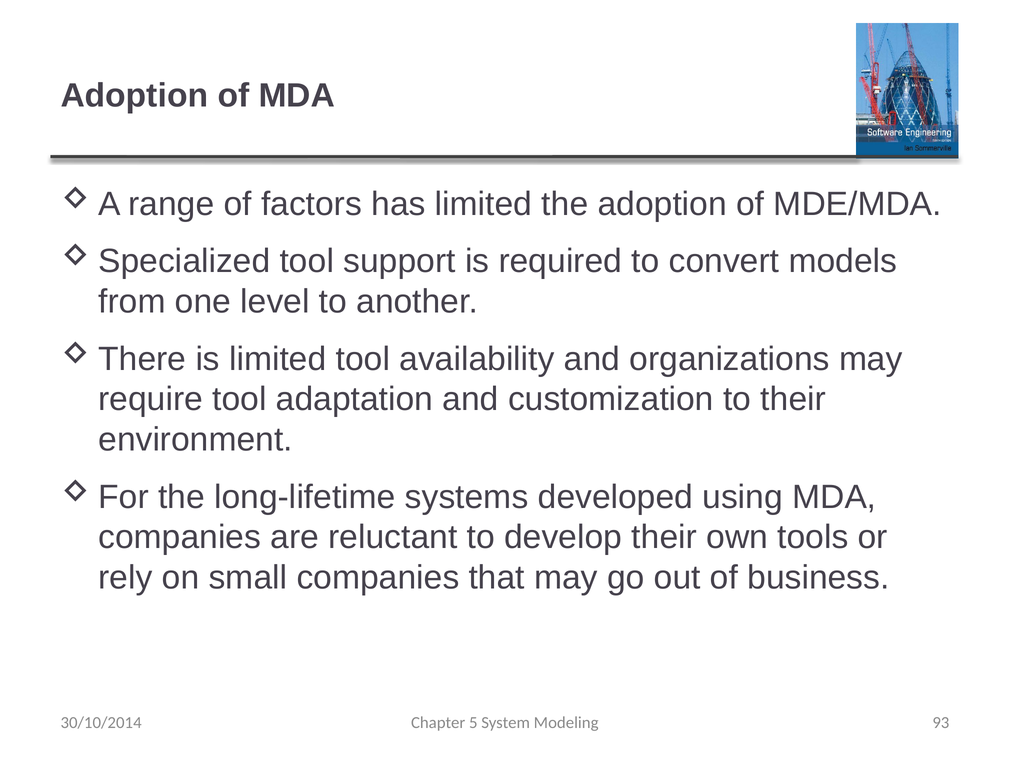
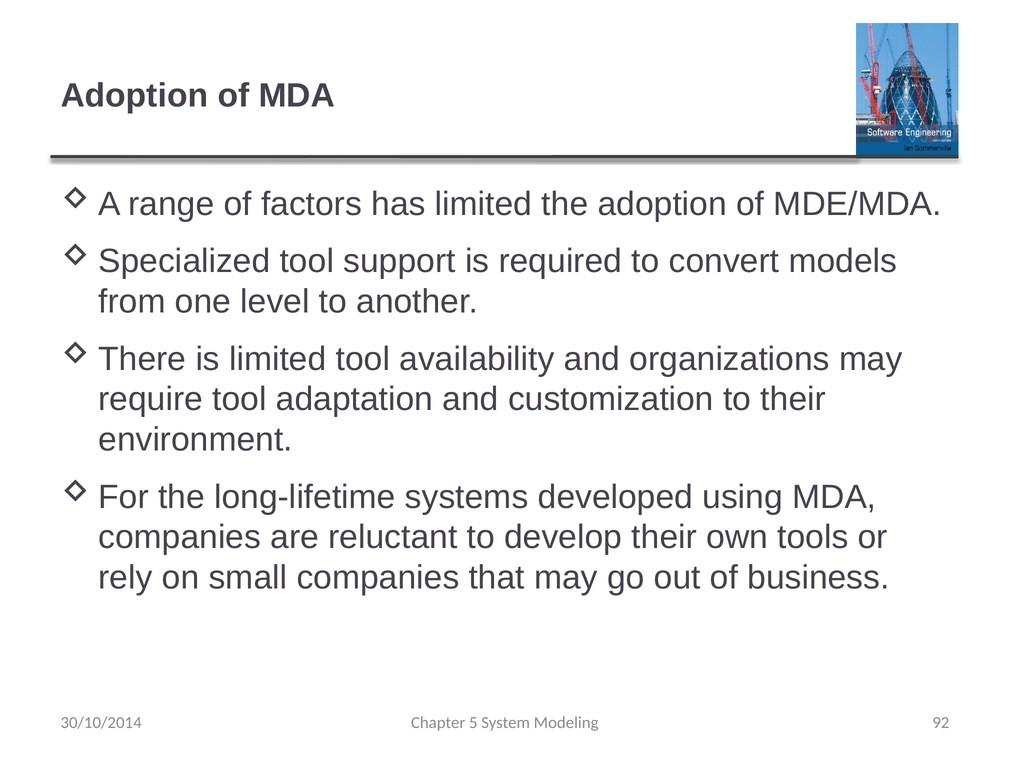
93: 93 -> 92 (941, 723)
